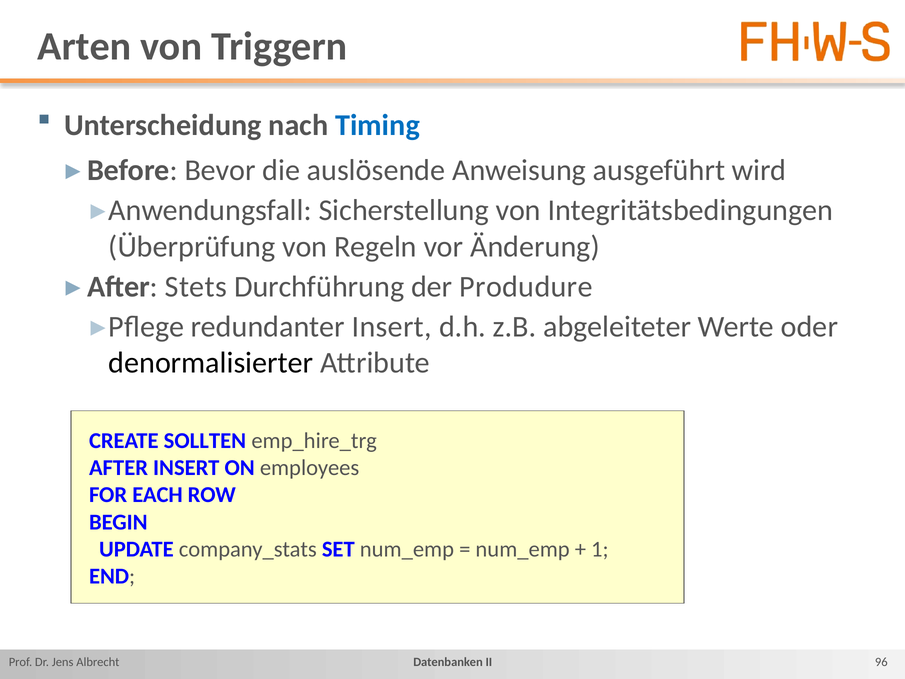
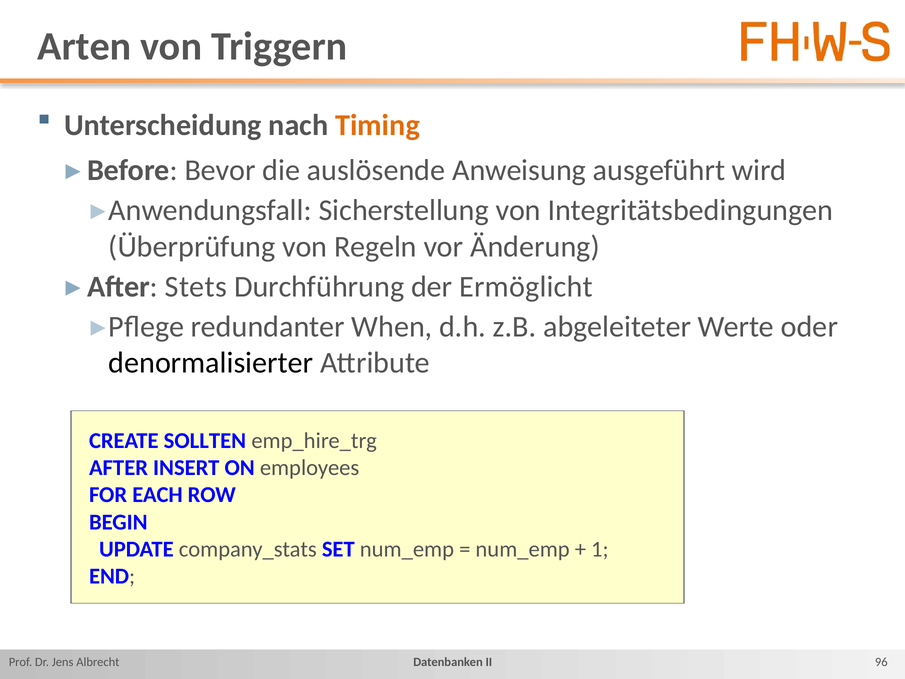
Timing colour: blue -> orange (377, 125)
Produdure: Produdure -> Ermöglicht (526, 286)
redundanter Insert: Insert -> When (392, 326)
